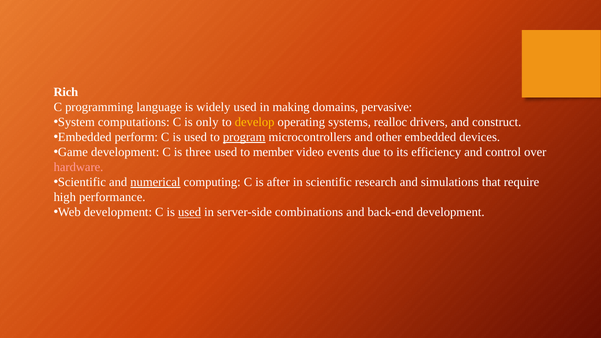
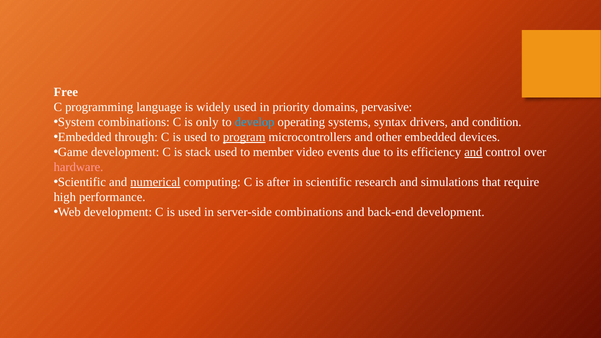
Rich: Rich -> Free (66, 92)
making: making -> priority (291, 107)
System computations: computations -> combinations (134, 122)
develop colour: yellow -> light blue (255, 122)
realloc: realloc -> syntax (390, 122)
construct: construct -> condition (497, 122)
perform: perform -> through (136, 137)
three: three -> stack (198, 152)
and underline: none -> present (473, 152)
used underline: present -> none (190, 212)
